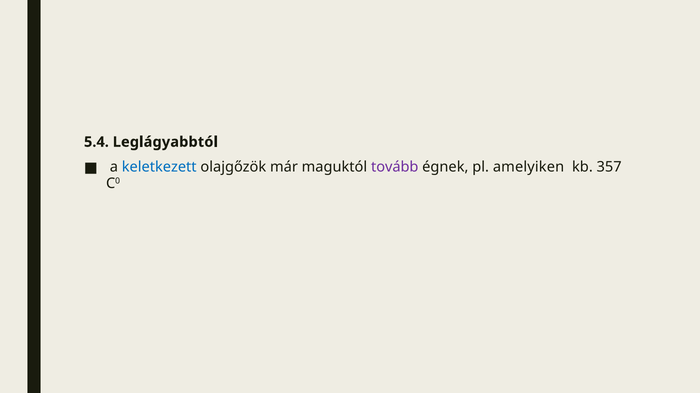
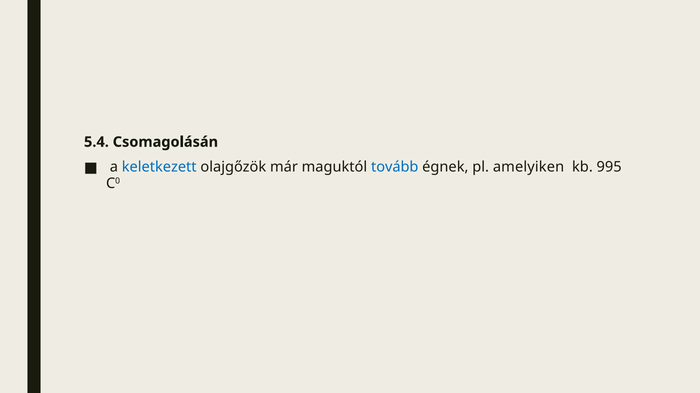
Leglágyabbtól: Leglágyabbtól -> Csomagolásán (165, 142)
tovább colour: purple -> blue (395, 167)
357: 357 -> 995 (609, 167)
